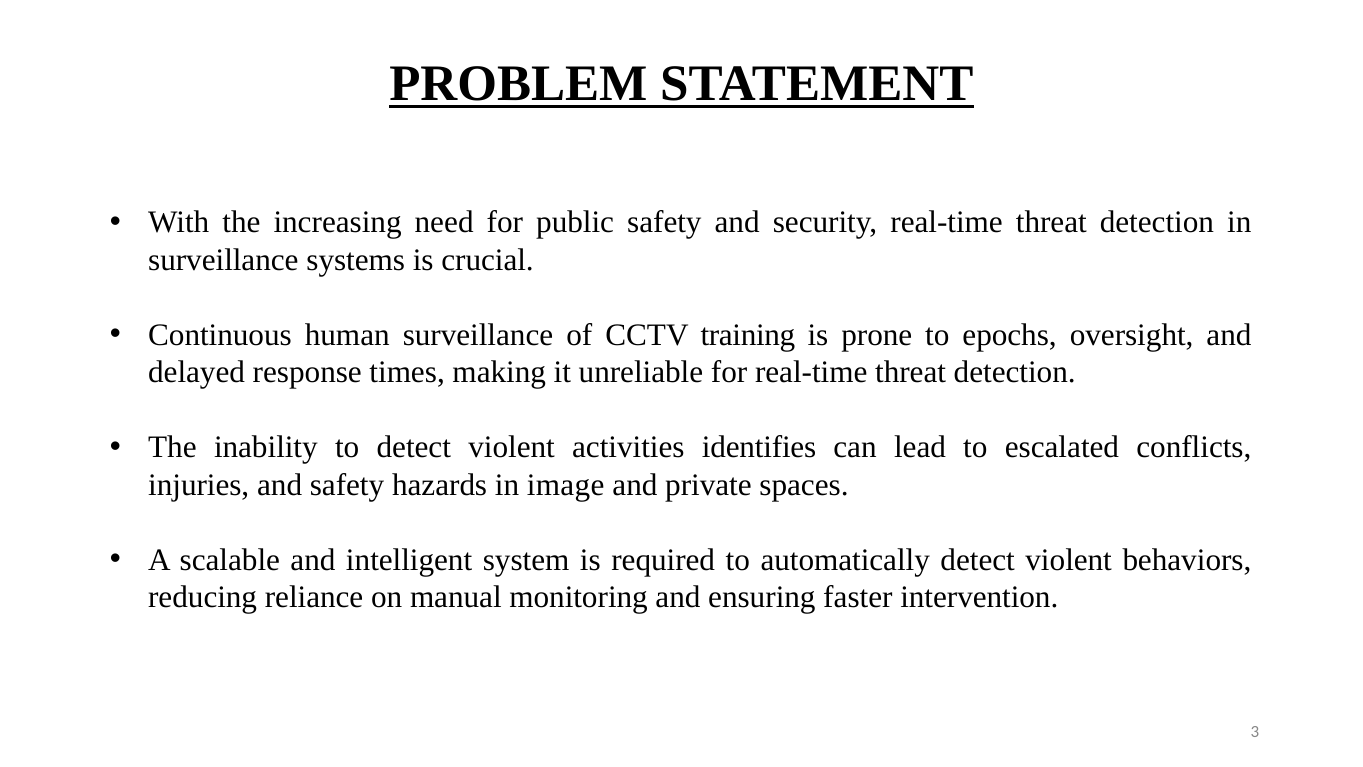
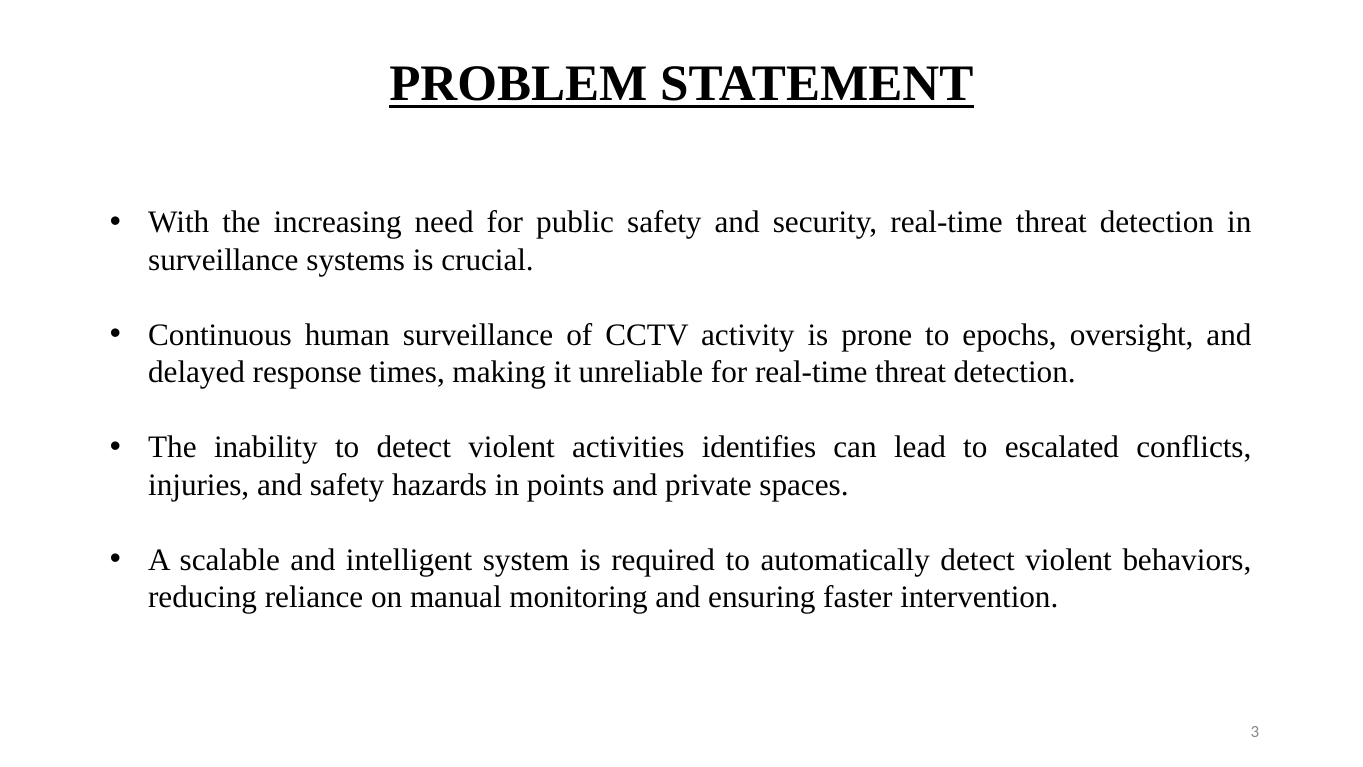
training: training -> activity (748, 335)
image: image -> points (566, 485)
